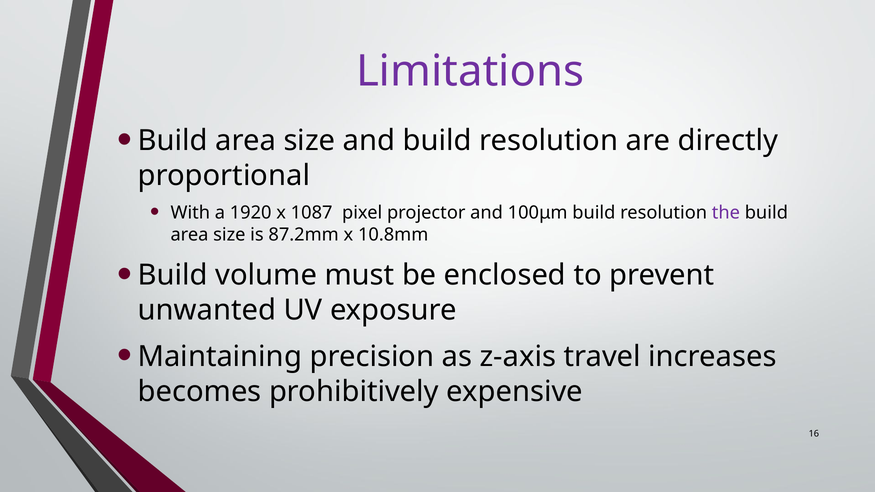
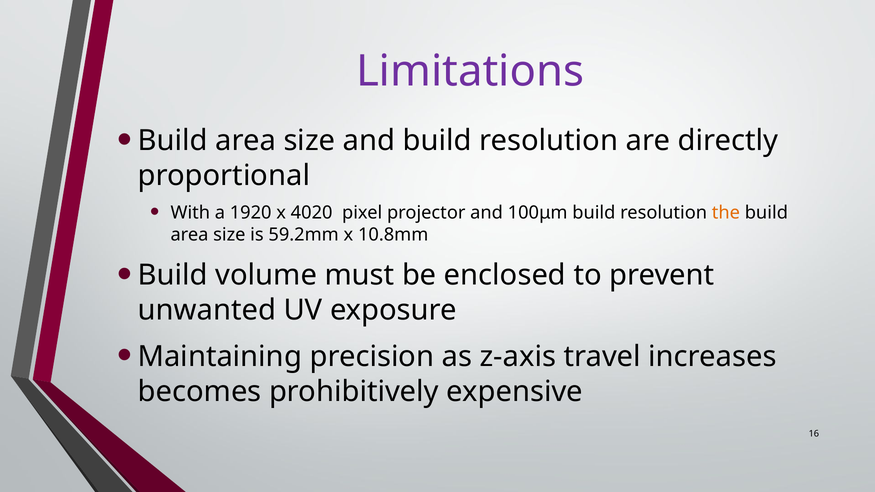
1087: 1087 -> 4020 (312, 213)
the colour: purple -> orange (726, 213)
87.2mm: 87.2mm -> 59.2mm (304, 235)
